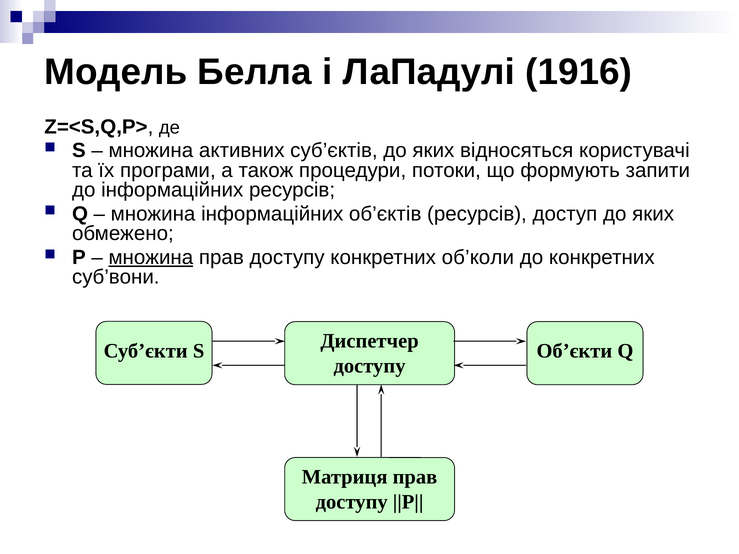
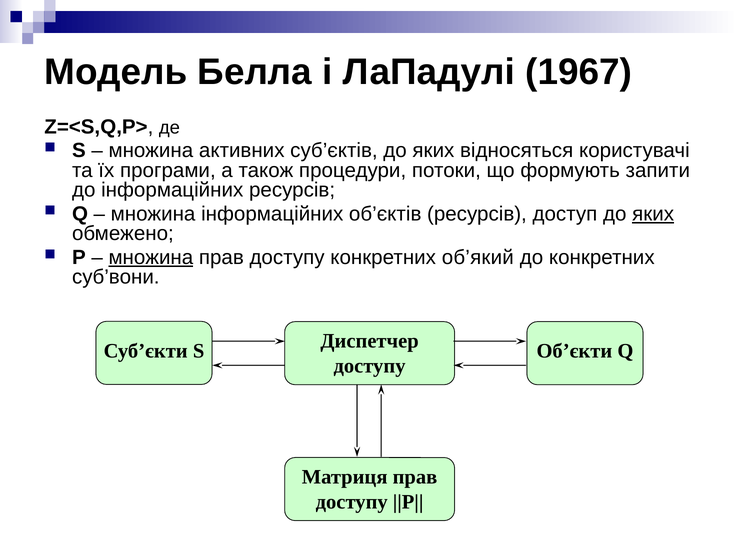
1916: 1916 -> 1967 (579, 72)
яких underline: none -> present (653, 214)
об’коли: об’коли -> об’який (478, 258)
